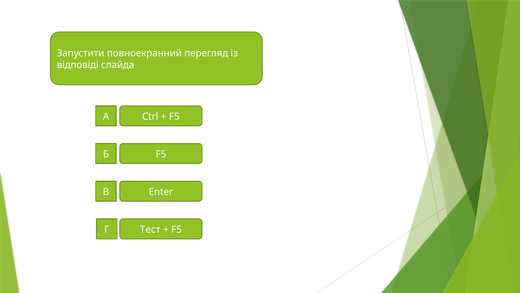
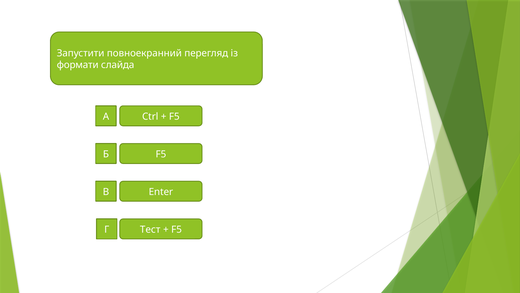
відповіді: відповіді -> формати (78, 65)
